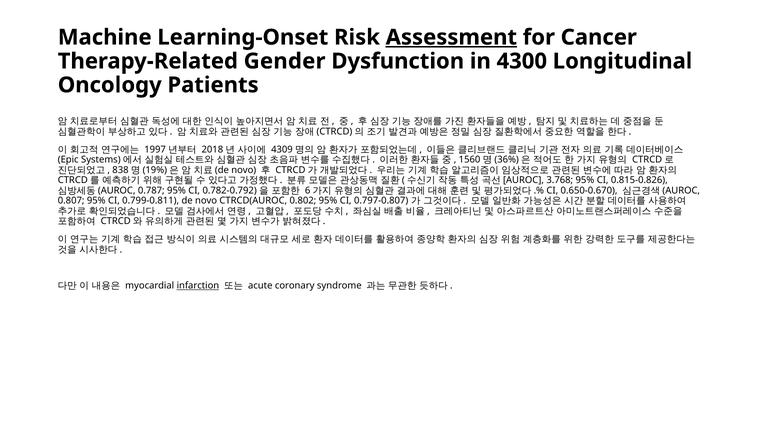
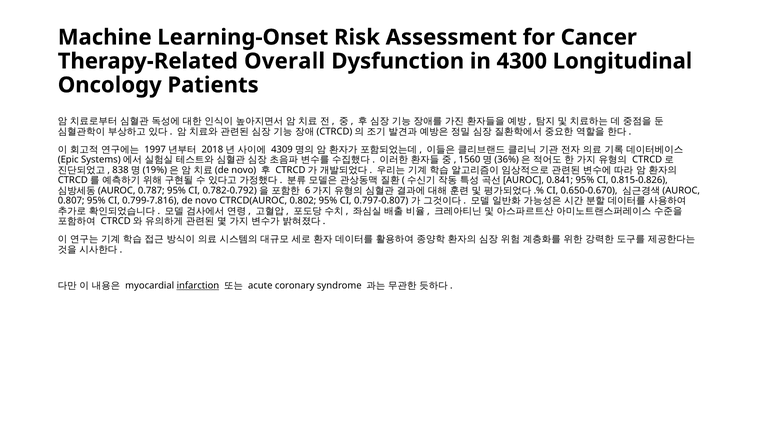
Assessment underline: present -> none (451, 37)
Gender: Gender -> Overall (285, 61)
3.768: 3.768 -> 0.841 (560, 180)
0.799-0.811: 0.799-0.811 -> 0.799-7.816 (151, 201)
